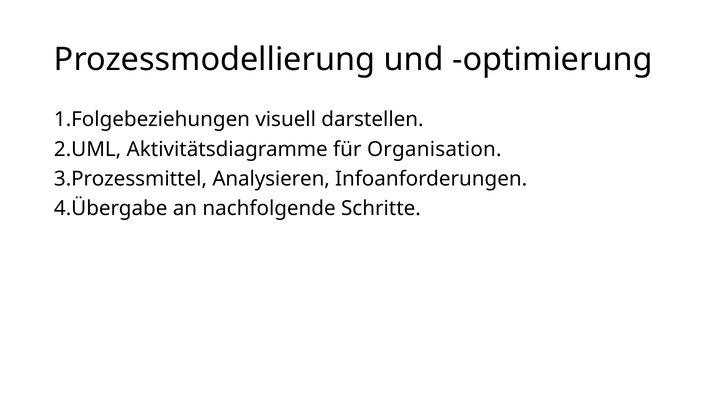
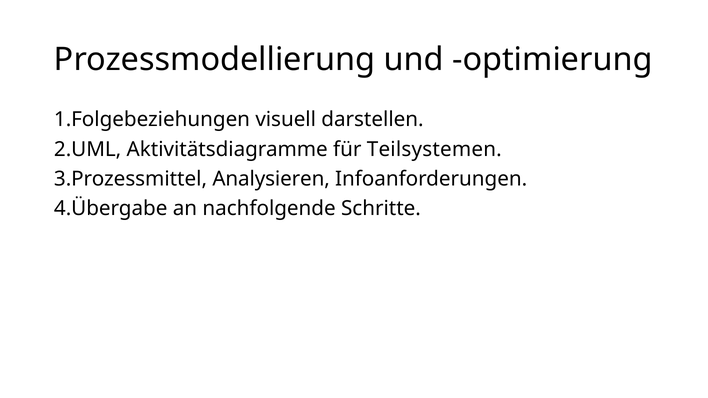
Organisation: Organisation -> Teilsystemen (434, 149)
